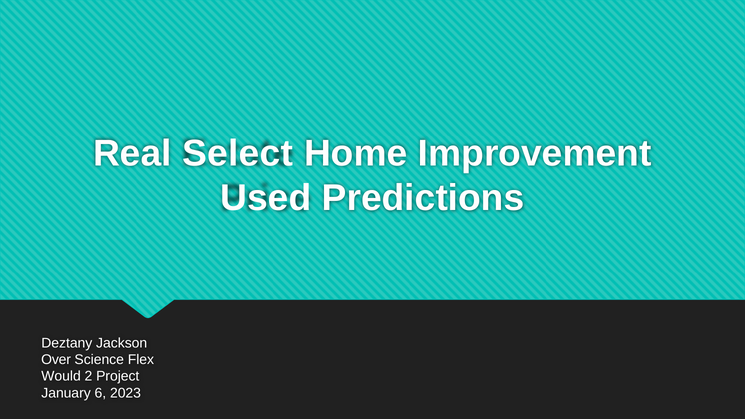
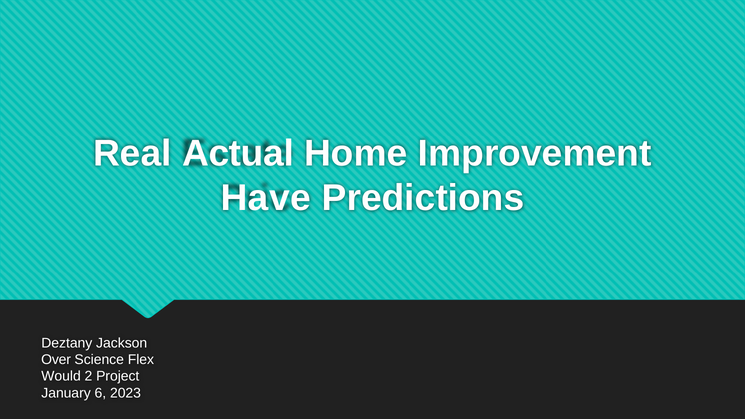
Select: Select -> Actual (238, 153)
Used: Used -> Have (266, 198)
